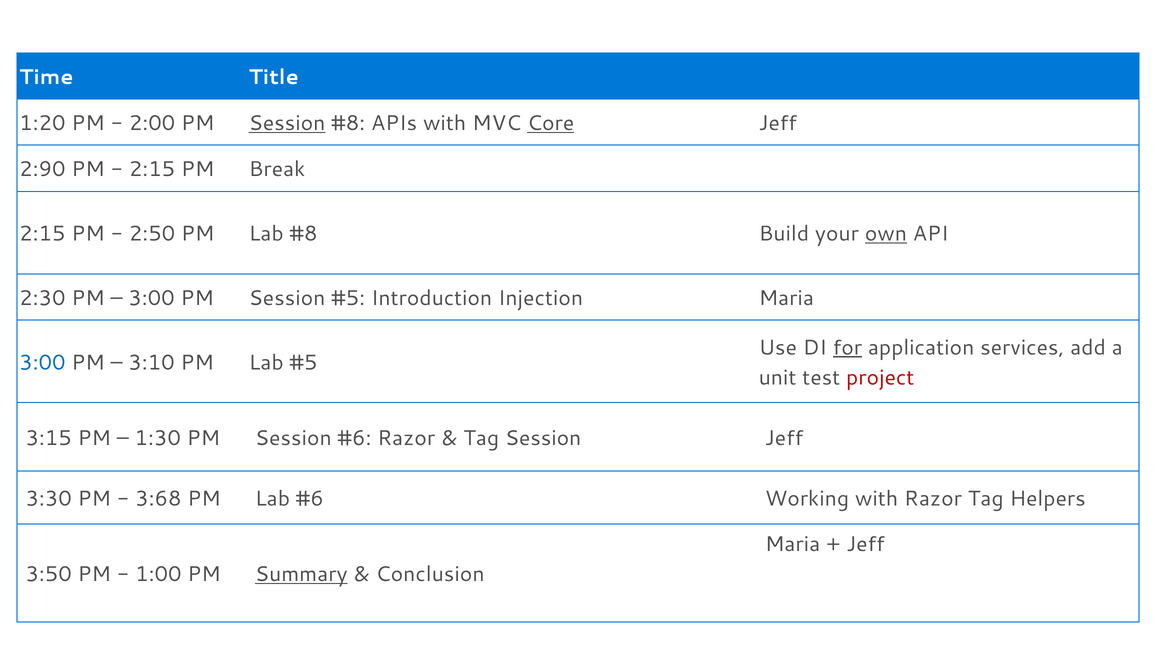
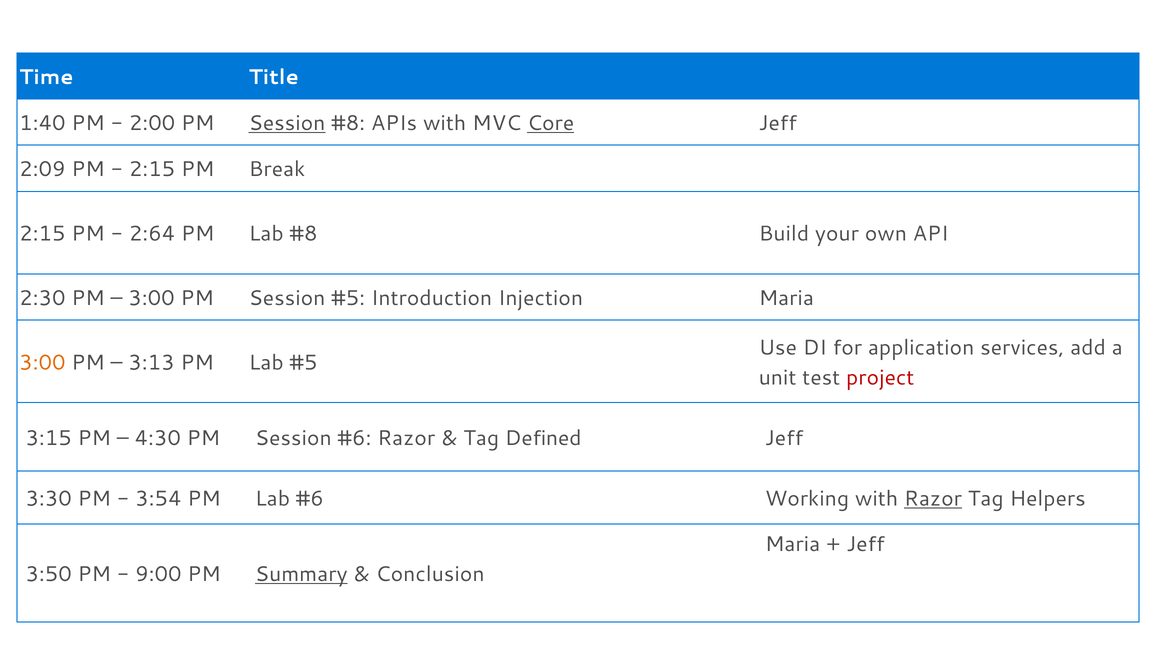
1:20: 1:20 -> 1:40 (42, 123)
2:90: 2:90 -> 2:09 (42, 170)
2:50: 2:50 -> 2:64 (152, 234)
own underline: present -> none (886, 234)
for underline: present -> none (847, 348)
3:00 colour: blue -> orange (42, 363)
3:10: 3:10 -> 3:13 (151, 363)
1:30: 1:30 -> 4:30 (158, 438)
Tag Session: Session -> Defined (543, 438)
3:68: 3:68 -> 3:54 (158, 499)
Razor underline: none -> present (933, 499)
1:00: 1:00 -> 9:00 (158, 574)
